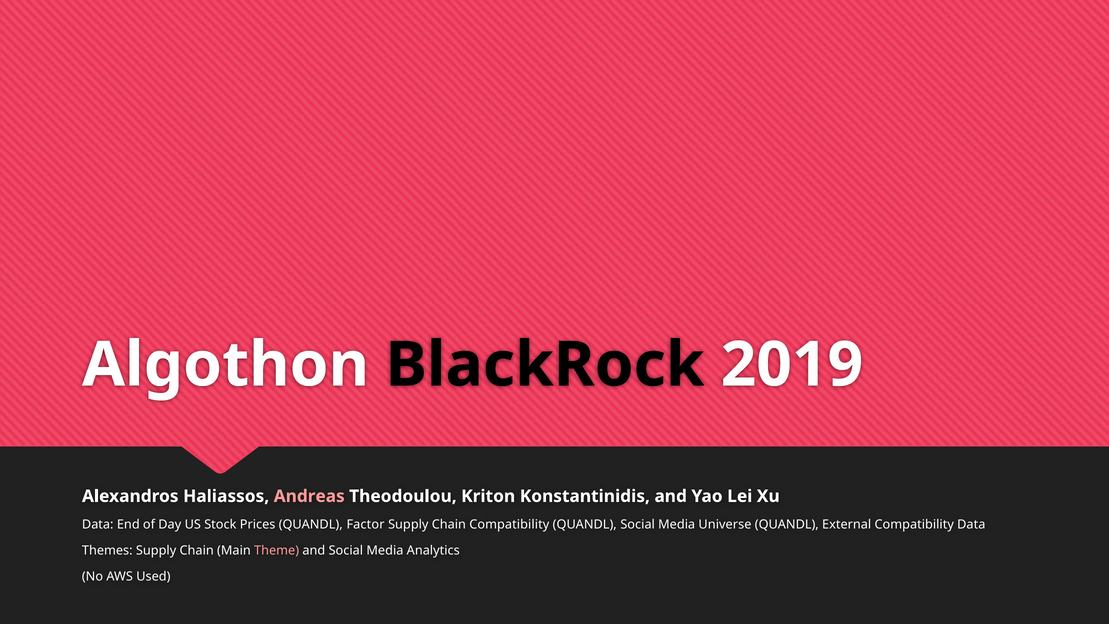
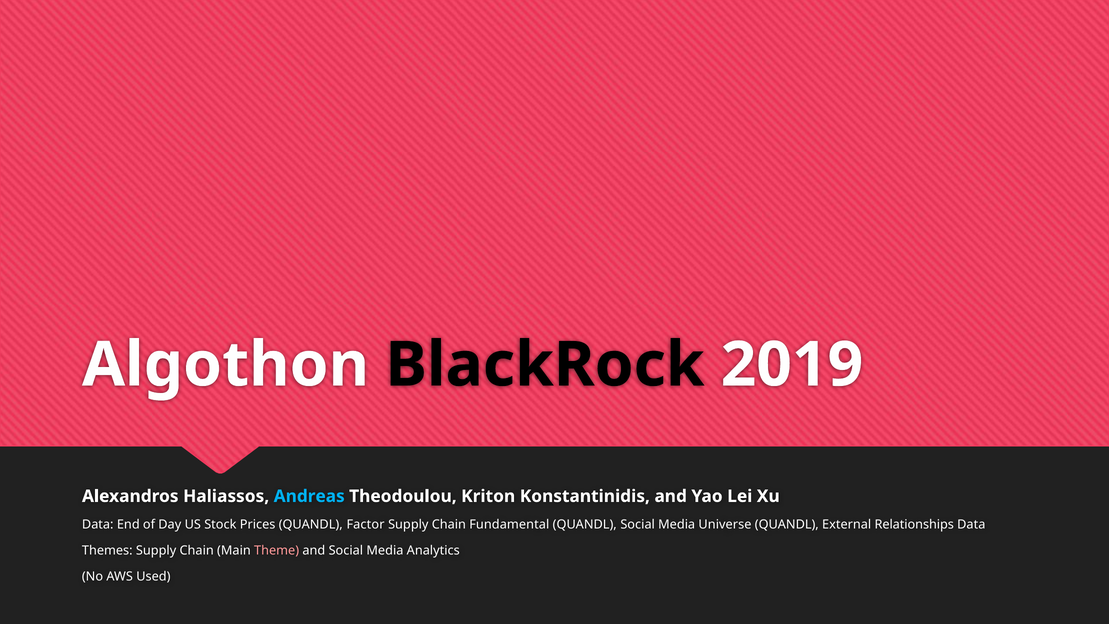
Andreas colour: pink -> light blue (309, 496)
Chain Compatibility: Compatibility -> Fundamental (509, 524)
External Compatibility: Compatibility -> Relationships (914, 524)
